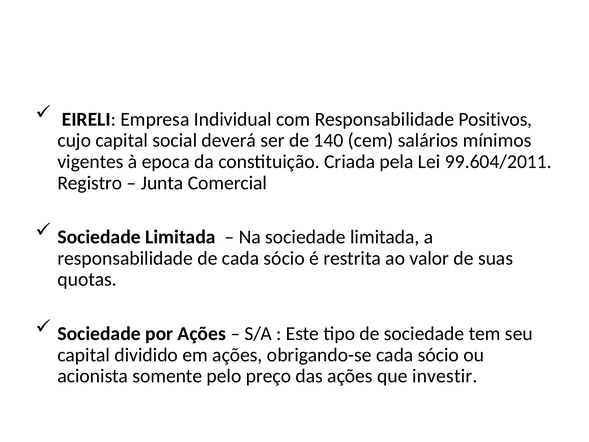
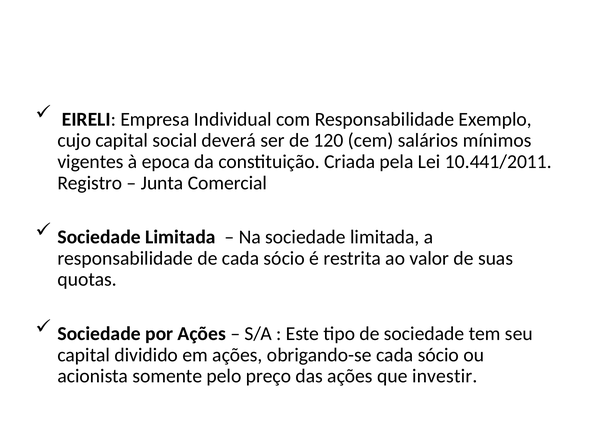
Positivos: Positivos -> Exemplo (495, 119)
140: 140 -> 120 (329, 140)
99.604/2011: 99.604/2011 -> 10.441/2011 (498, 162)
